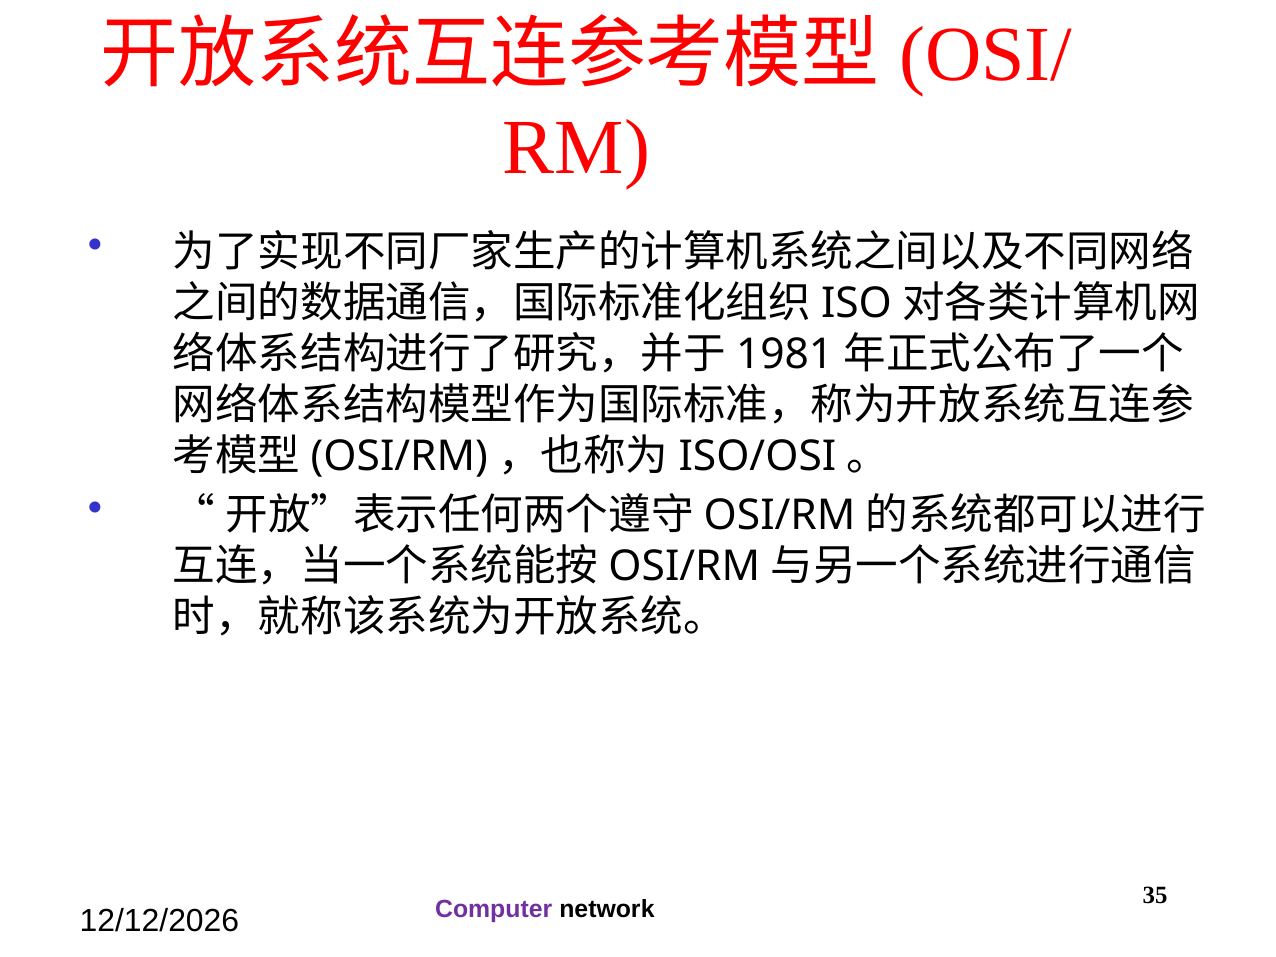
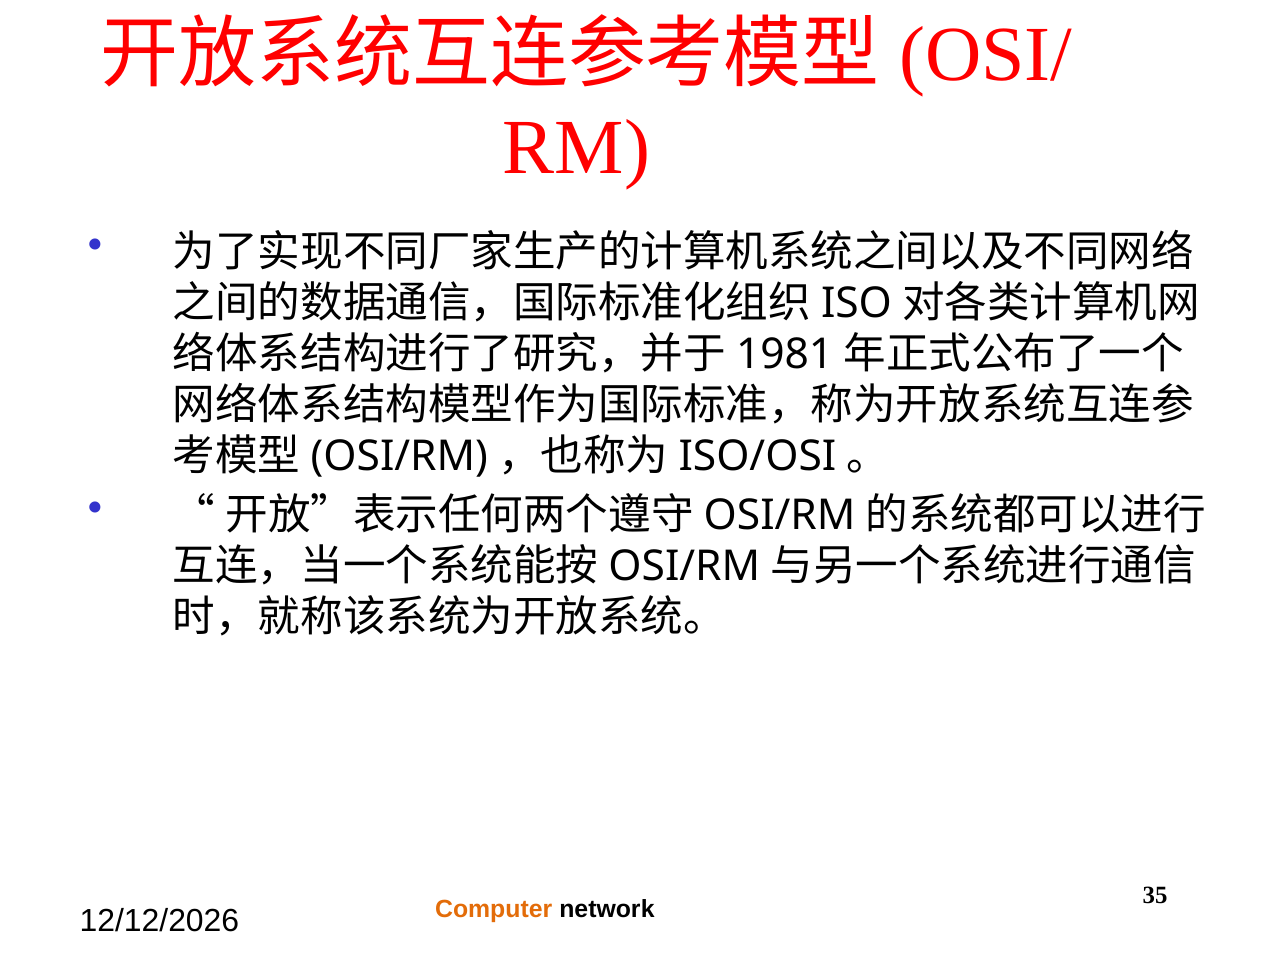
Computer colour: purple -> orange (494, 909)
